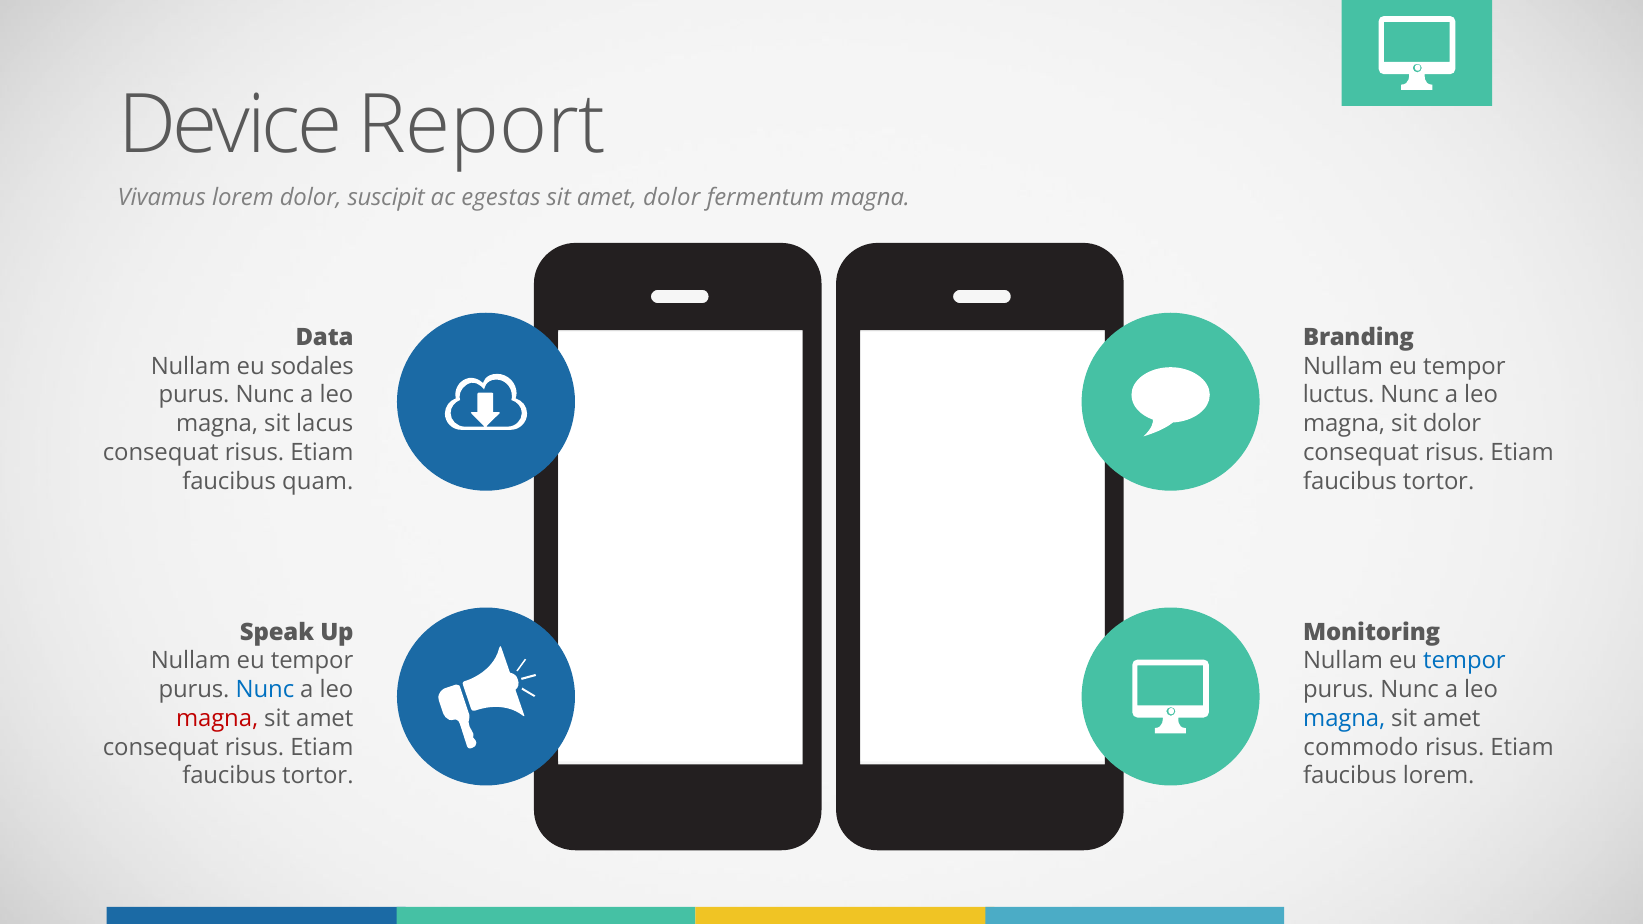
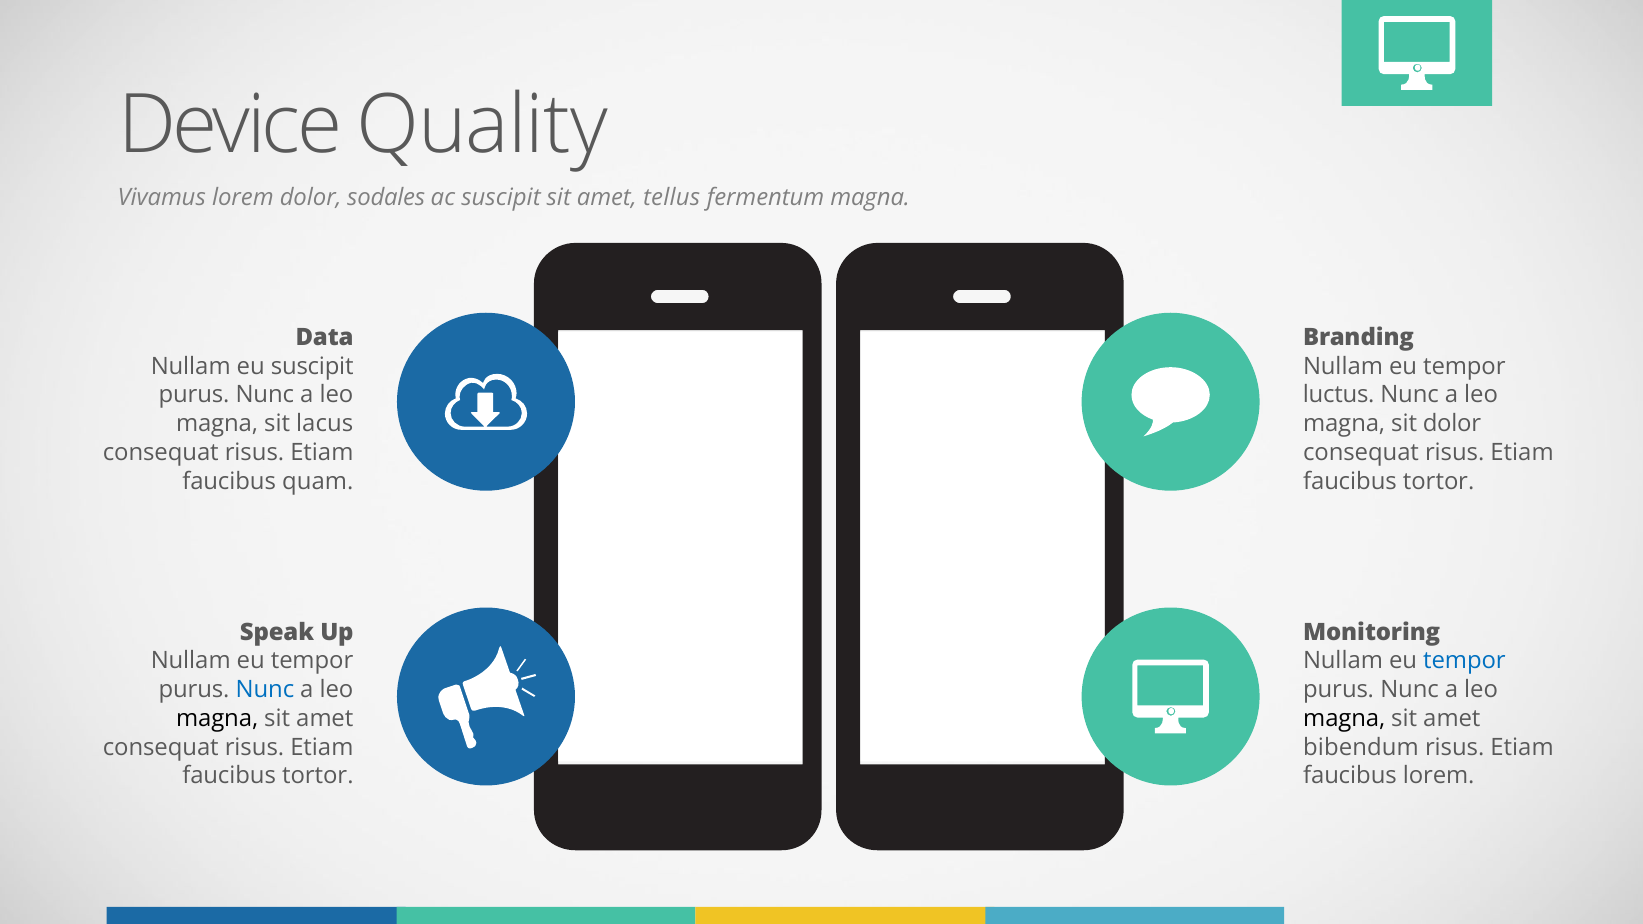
Report: Report -> Quality (482, 126)
suscipit: suscipit -> sodales (386, 198)
ac egestas: egestas -> suscipit (501, 198)
amet dolor: dolor -> tellus (672, 198)
eu sodales: sodales -> suscipit (312, 366)
magna colour: red -> black (217, 719)
magna colour: blue -> black (1344, 719)
commodo: commodo -> bibendum (1361, 747)
